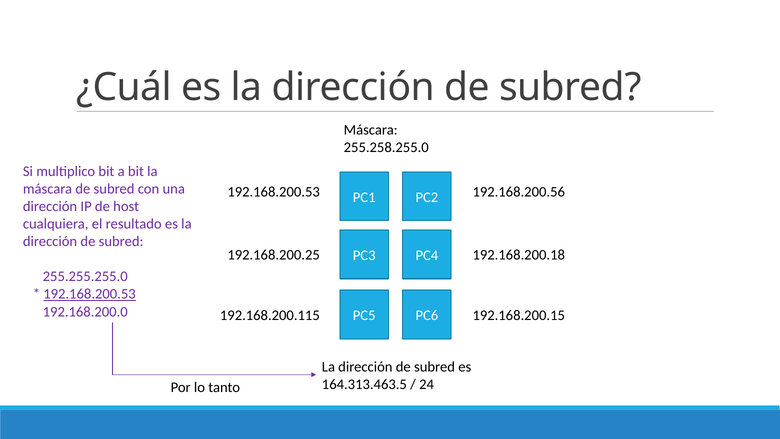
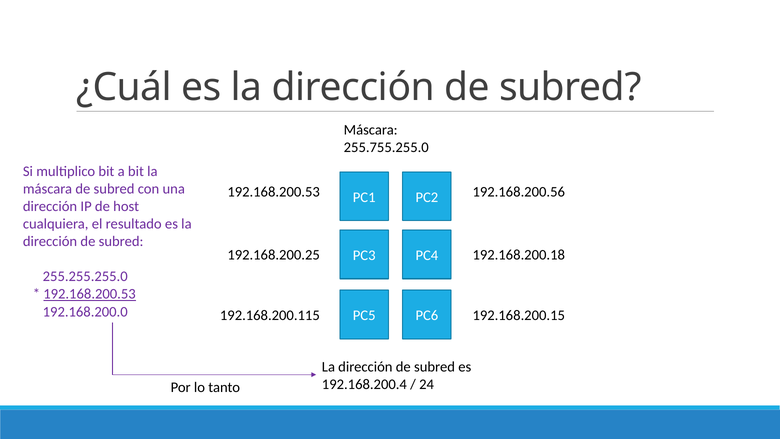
255.258.255.0: 255.258.255.0 -> 255.755.255.0 (386, 147)
164.313.463.5: 164.313.463.5 -> 192.168.200.4 (364, 384)
